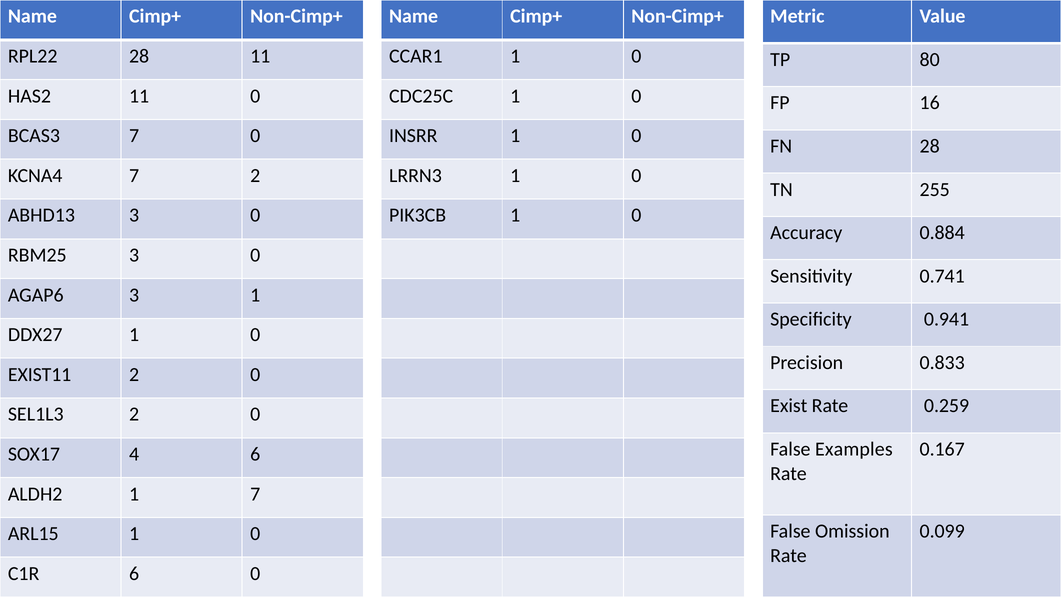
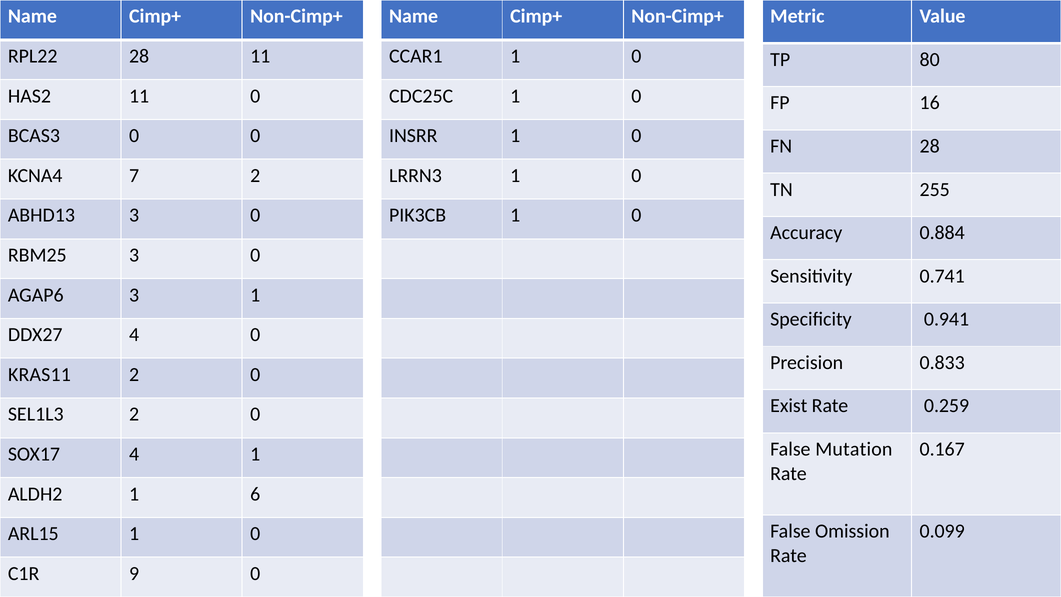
BCAS3 7: 7 -> 0 (134, 136)
DDX27 1: 1 -> 4 (134, 335)
EXIST11: EXIST11 -> KRAS11 (39, 374)
Examples: Examples -> Mutation (854, 449)
4 6: 6 -> 1 (255, 454)
1 7: 7 -> 6 (255, 494)
C1R 6: 6 -> 9 (134, 573)
